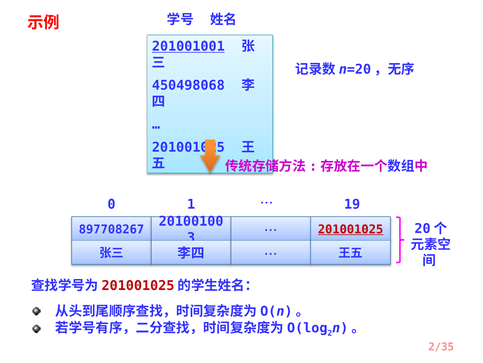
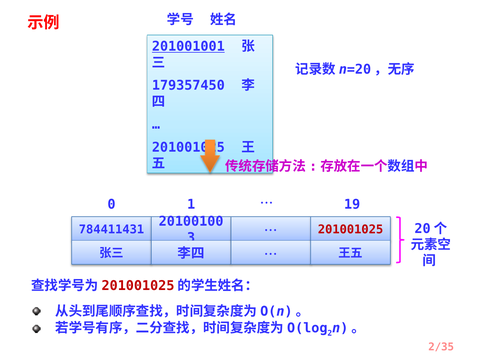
450498068: 450498068 -> 179357450 (188, 85)
897708267: 897708267 -> 784411431 (111, 229)
201001025 underline: present -> none (351, 229)
